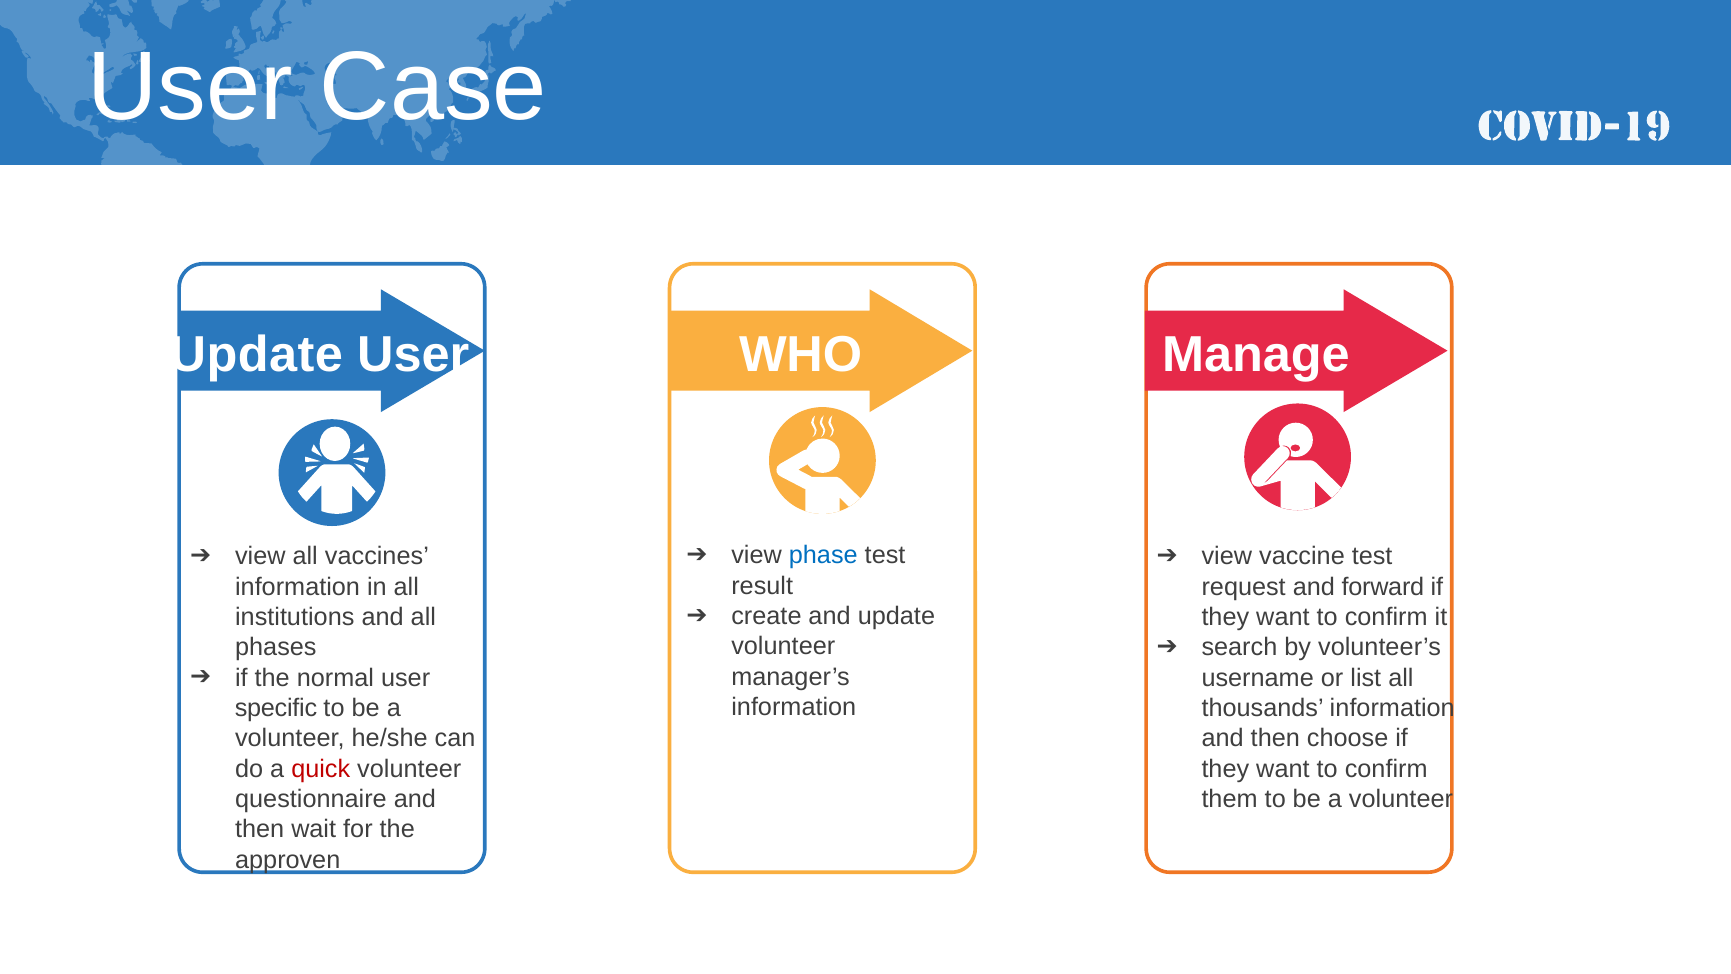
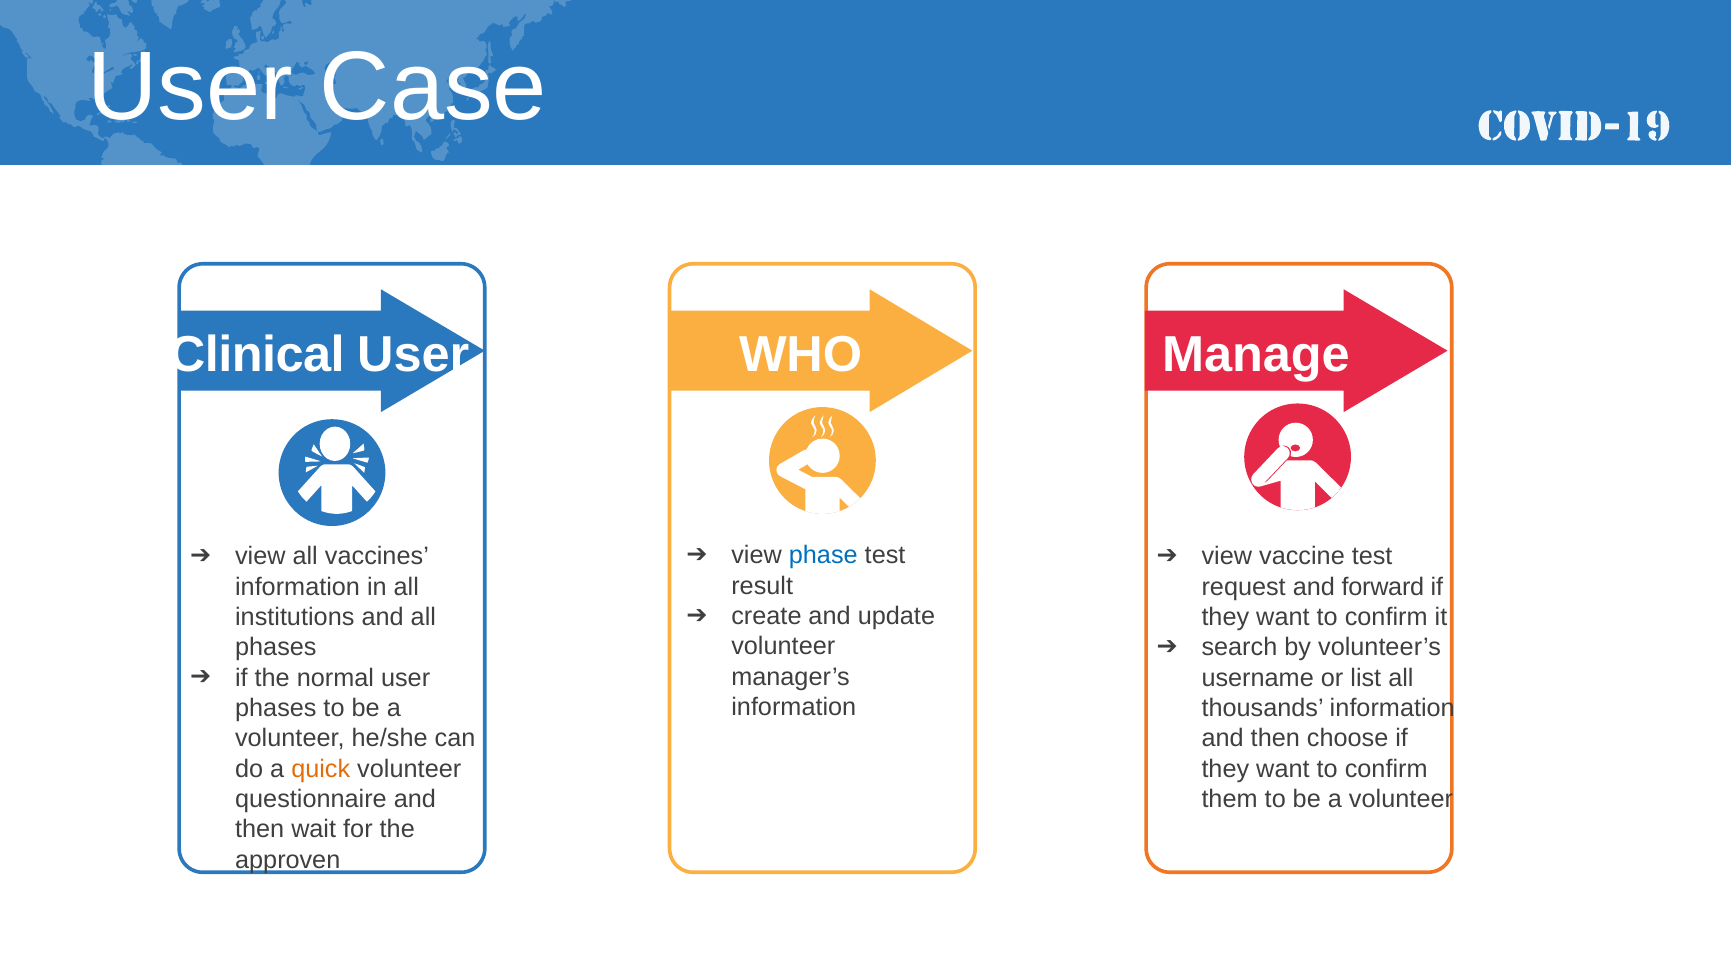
Update: Update -> Clinical (257, 355)
specific: specific -> phases (276, 708)
quick colour: red -> orange (321, 769)
